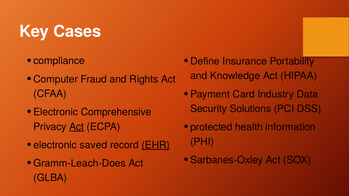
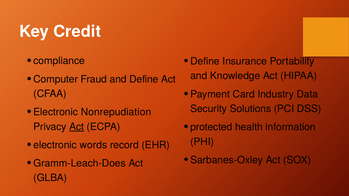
Cases: Cases -> Credit (77, 32)
and Rights: Rights -> Define (144, 79)
Comprehensive: Comprehensive -> Nonrepudiation (116, 112)
saved: saved -> words (93, 145)
EHR underline: present -> none (156, 145)
